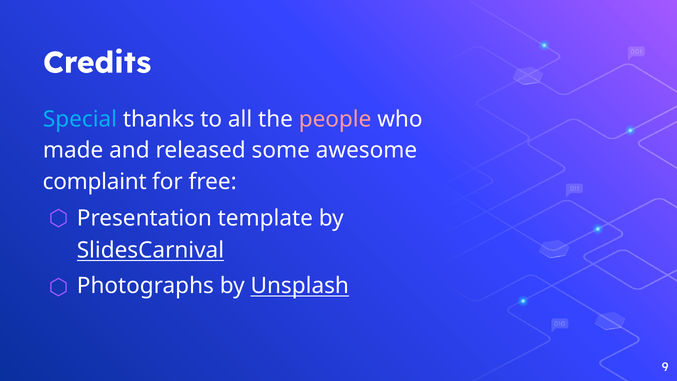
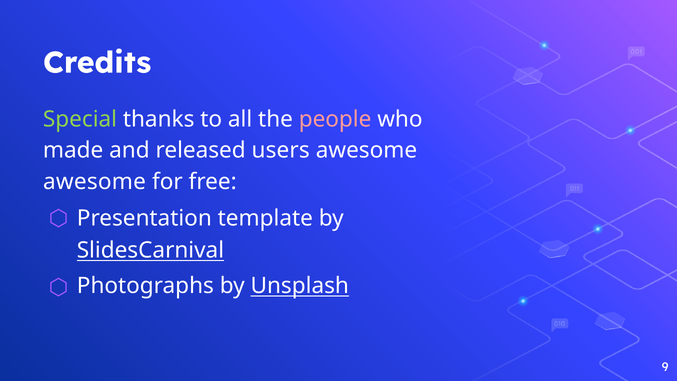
Special colour: light blue -> light green (80, 119)
some: some -> users (281, 150)
complaint: complaint -> awesome (94, 182)
